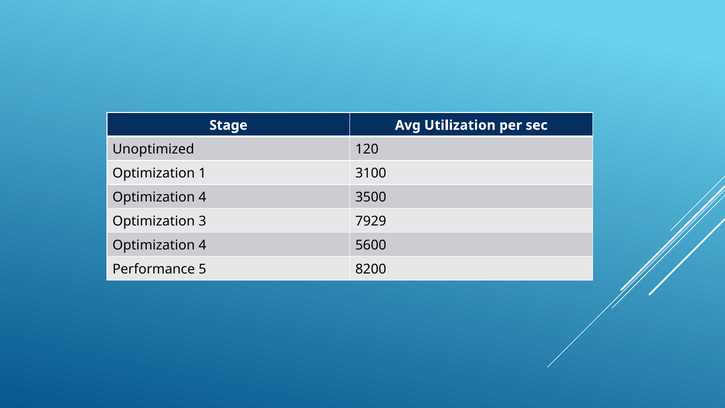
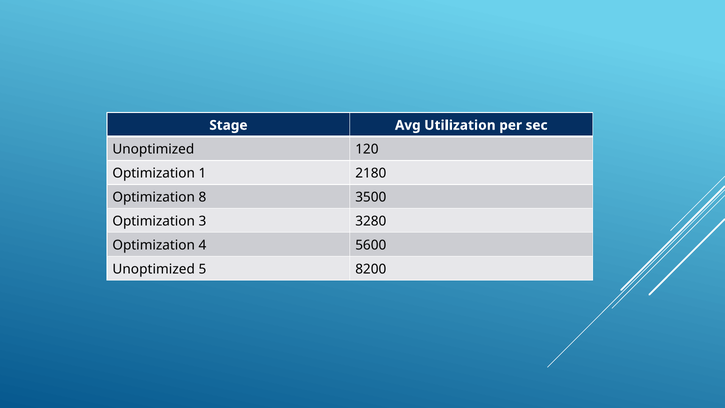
3100: 3100 -> 2180 (371, 173)
4: 4 -> 8 (202, 197)
7929: 7929 -> 3280 (371, 221)
Performance: Performance -> Unoptimized (154, 269)
